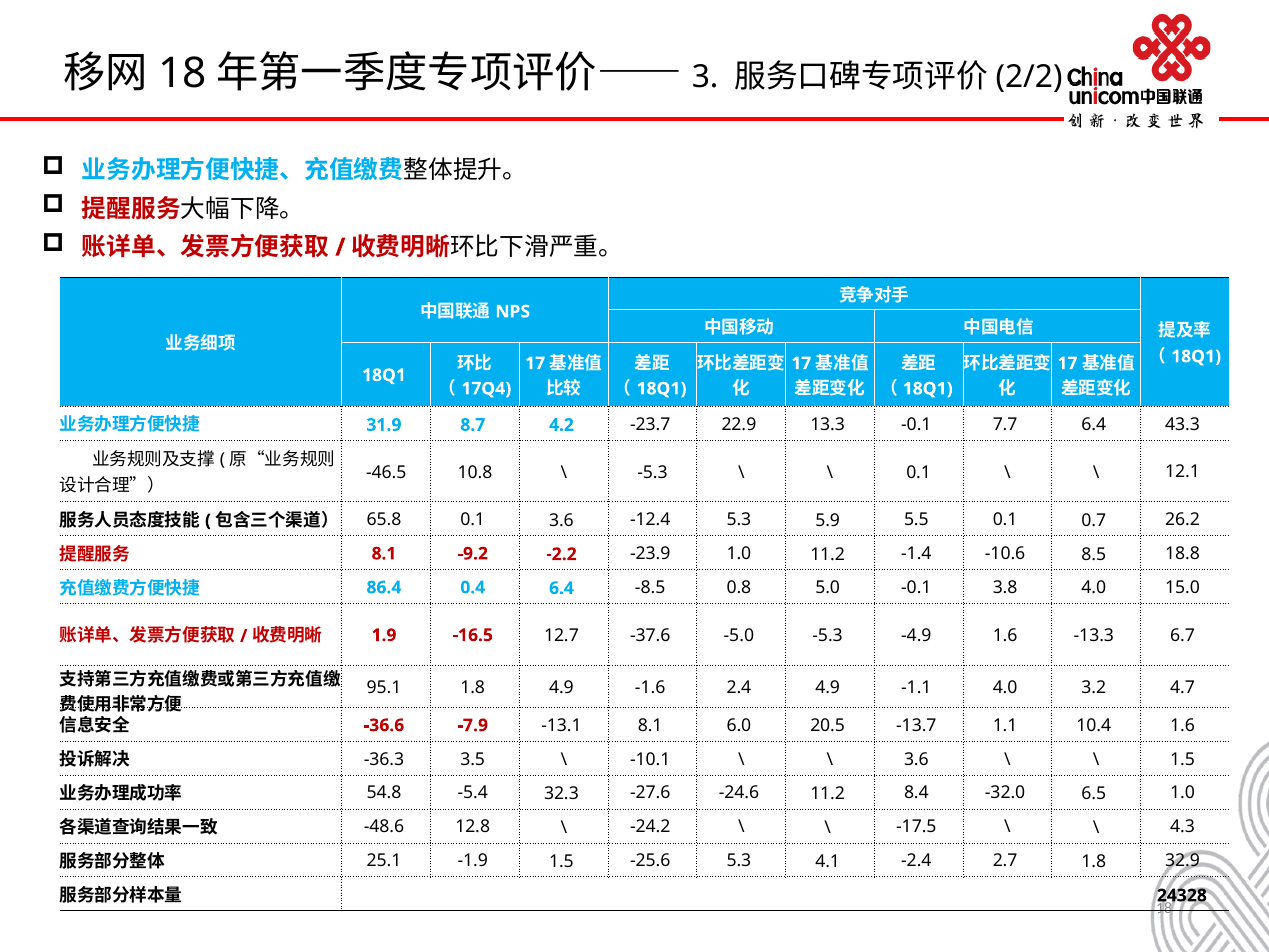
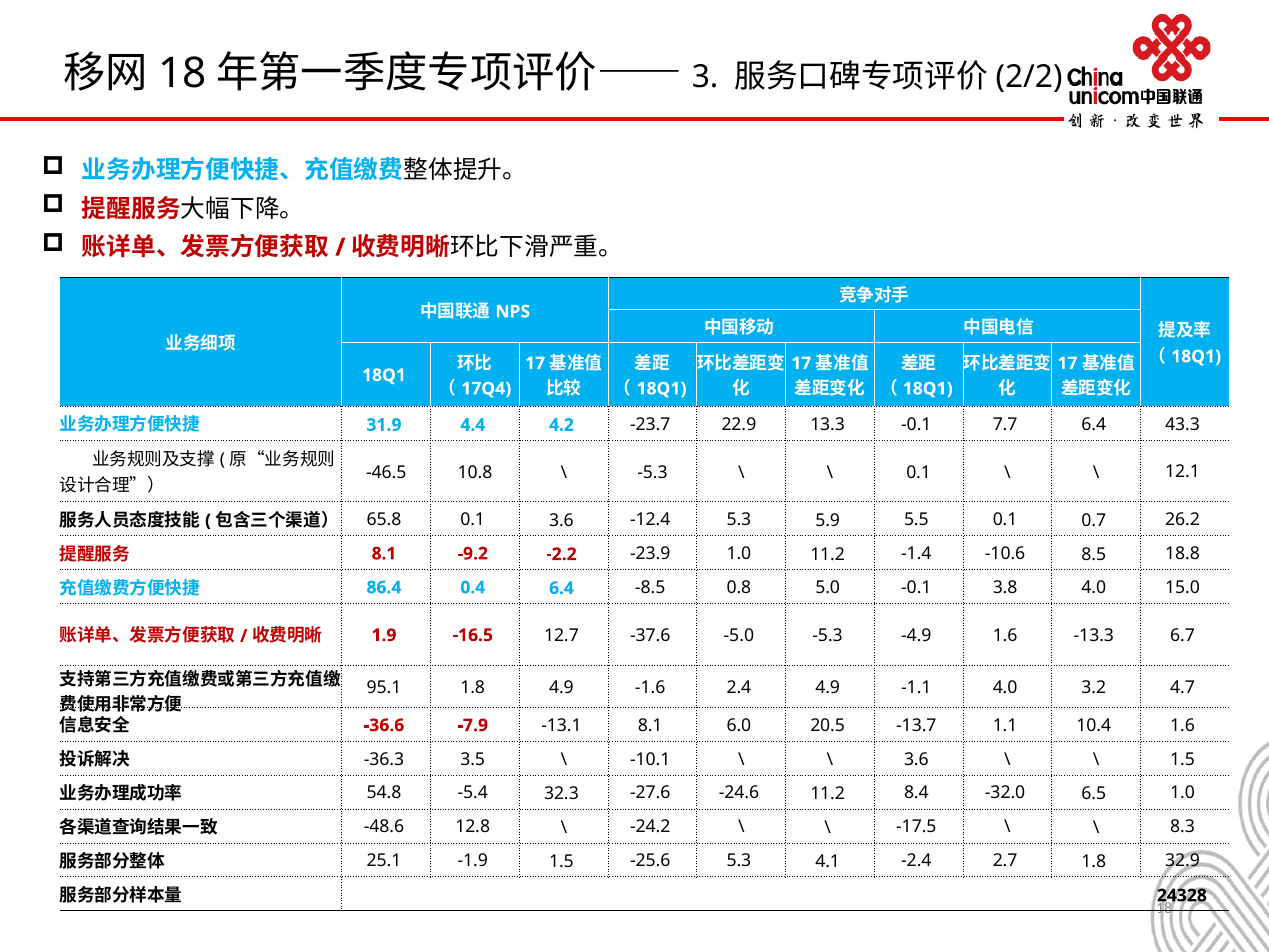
8.7: 8.7 -> 4.4 (473, 425)
4.3: 4.3 -> 8.3 (1183, 827)
